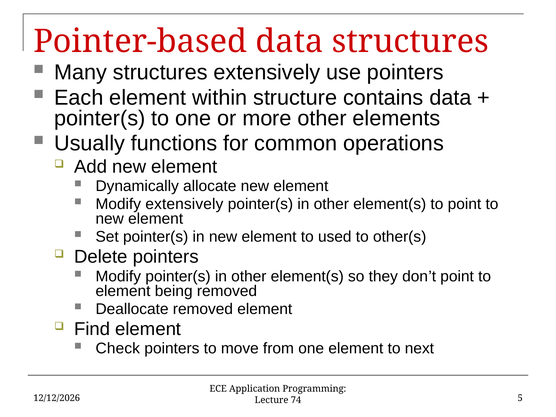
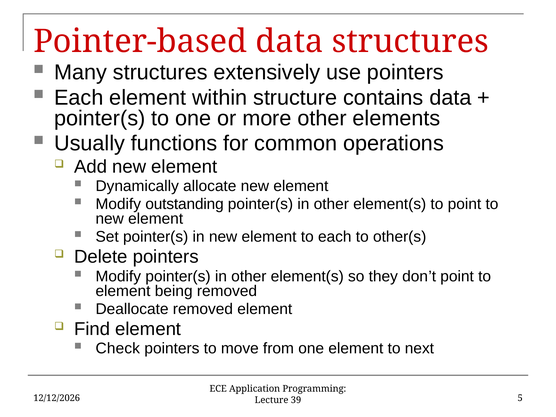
Modify extensively: extensively -> outstanding (185, 204)
to used: used -> each (335, 237)
74: 74 -> 39 (296, 400)
